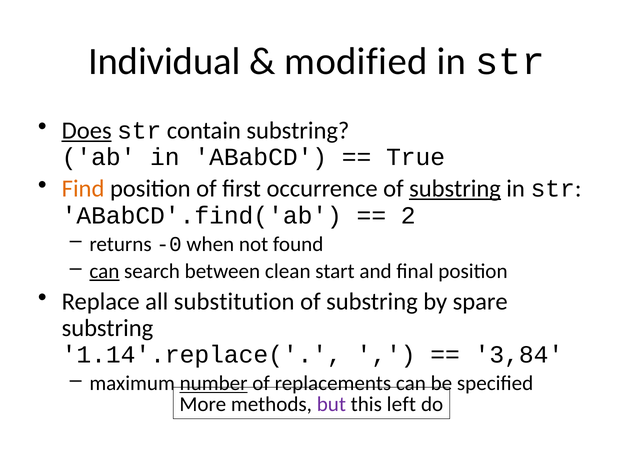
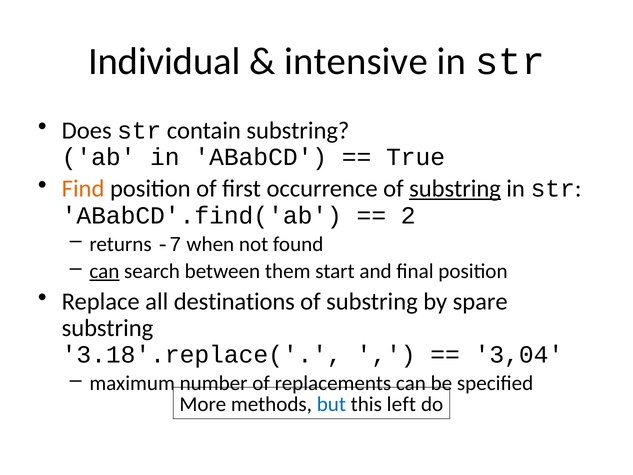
modified: modified -> intensive (356, 61)
Does underline: present -> none (87, 130)
-0: -0 -> -7 (169, 244)
clean: clean -> them (288, 271)
substitution: substitution -> destinations (234, 301)
1.14'.replace(: 1.14'.replace( -> 3.18'.replace( (202, 355)
3,84: 3,84 -> 3,04 (519, 355)
number underline: present -> none (214, 383)
but colour: purple -> blue (331, 404)
